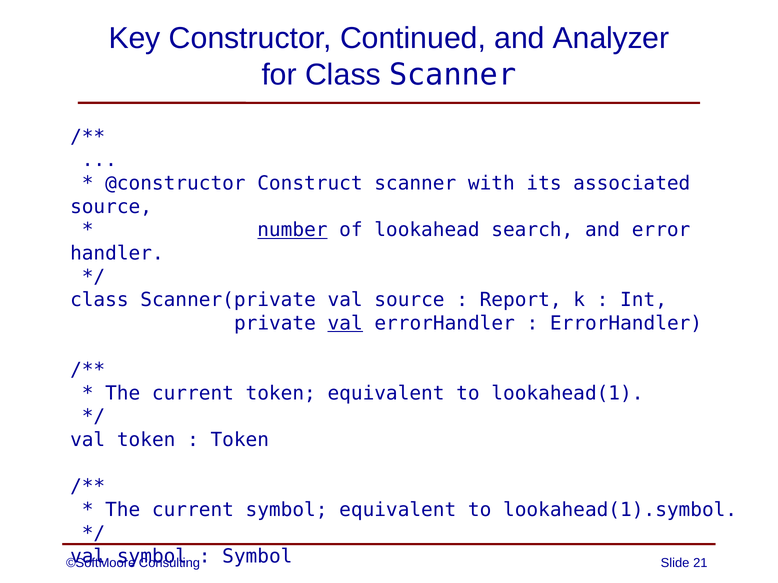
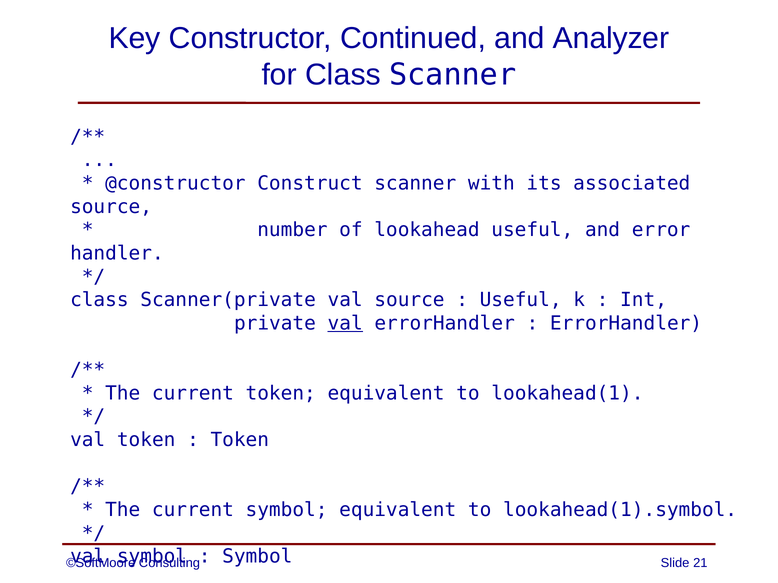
number underline: present -> none (292, 230)
lookahead search: search -> useful (532, 230)
Report: Report -> Useful (521, 300)
